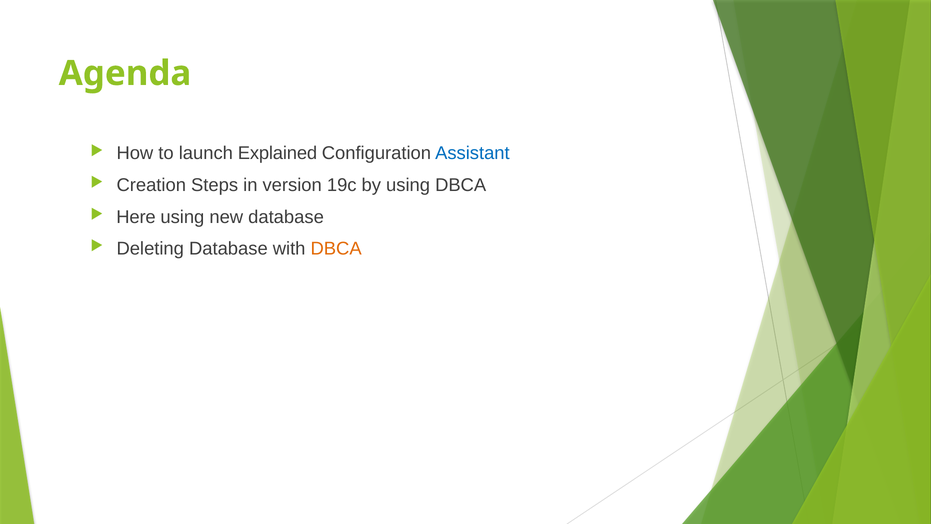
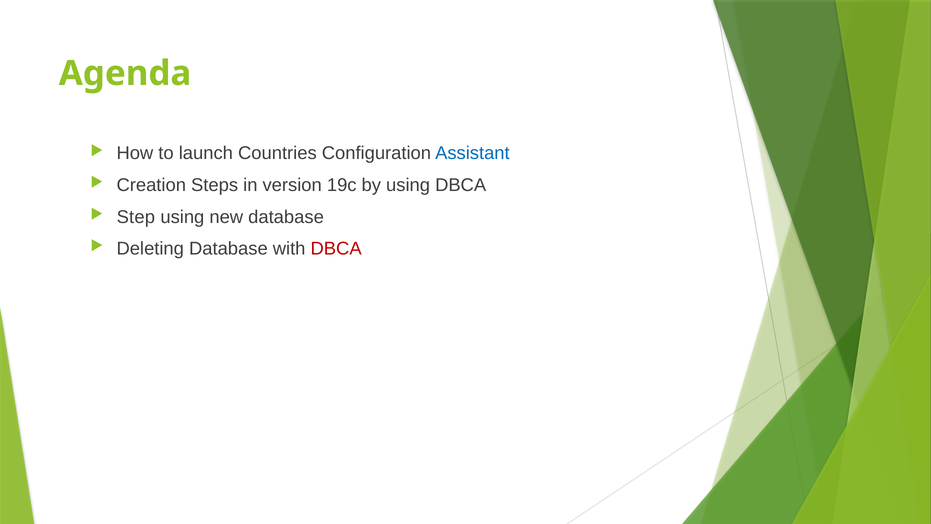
Explained: Explained -> Countries (277, 153)
Here: Here -> Step (136, 217)
DBCA colour: orange -> red (336, 249)
